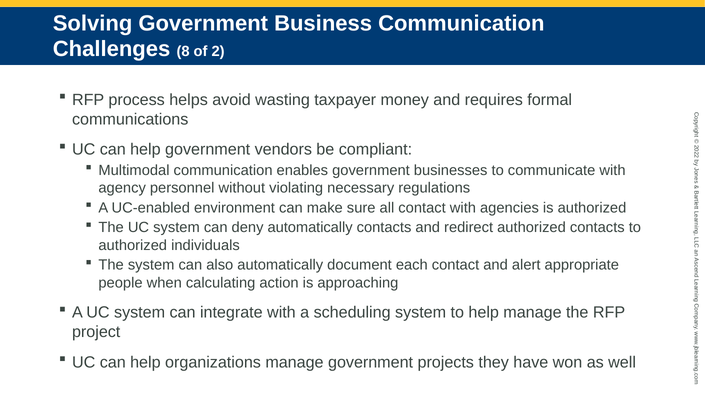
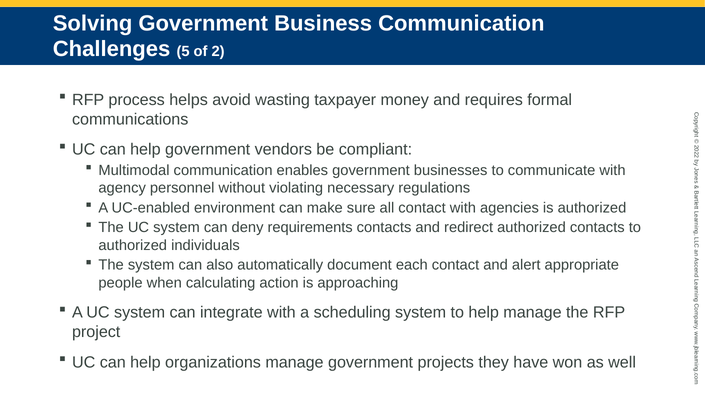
8: 8 -> 5 (183, 51)
deny automatically: automatically -> requirements (310, 227)
